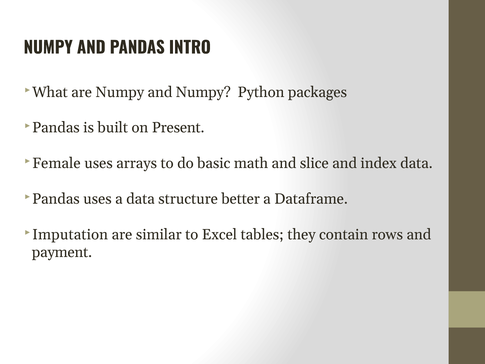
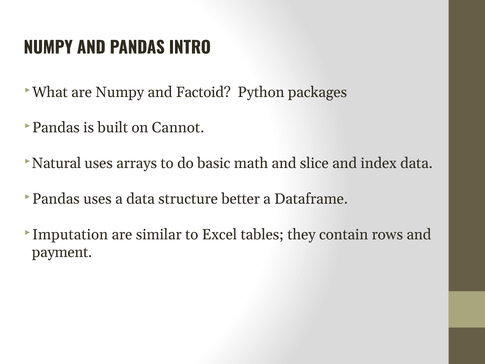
and Numpy: Numpy -> Factoid (203, 92)
Present: Present -> Cannot (178, 128)
Female: Female -> Natural (57, 163)
